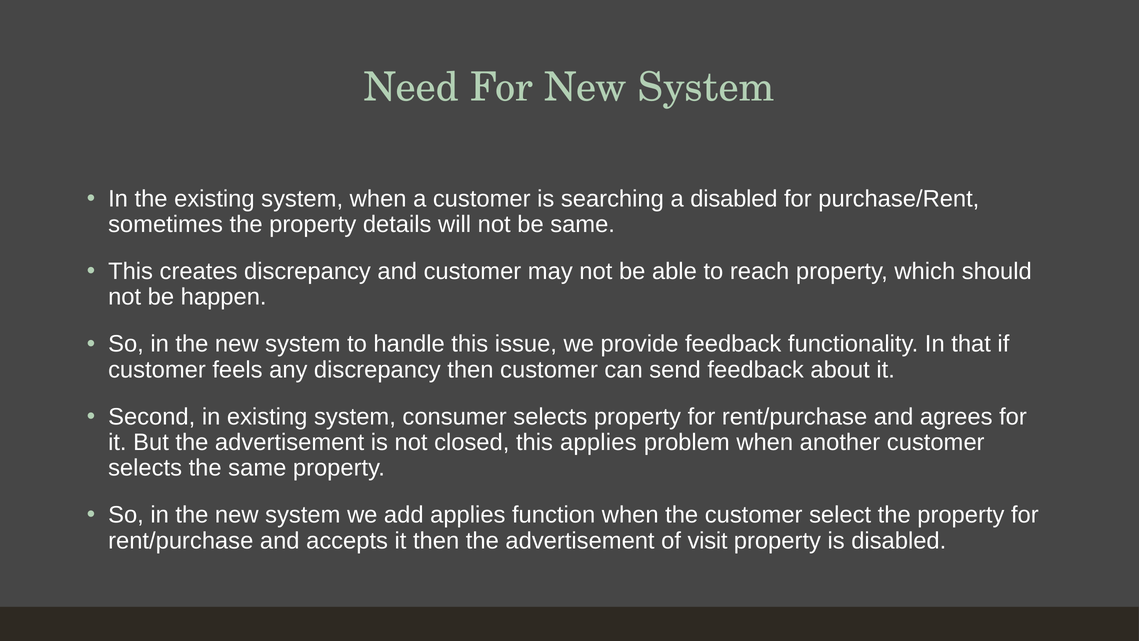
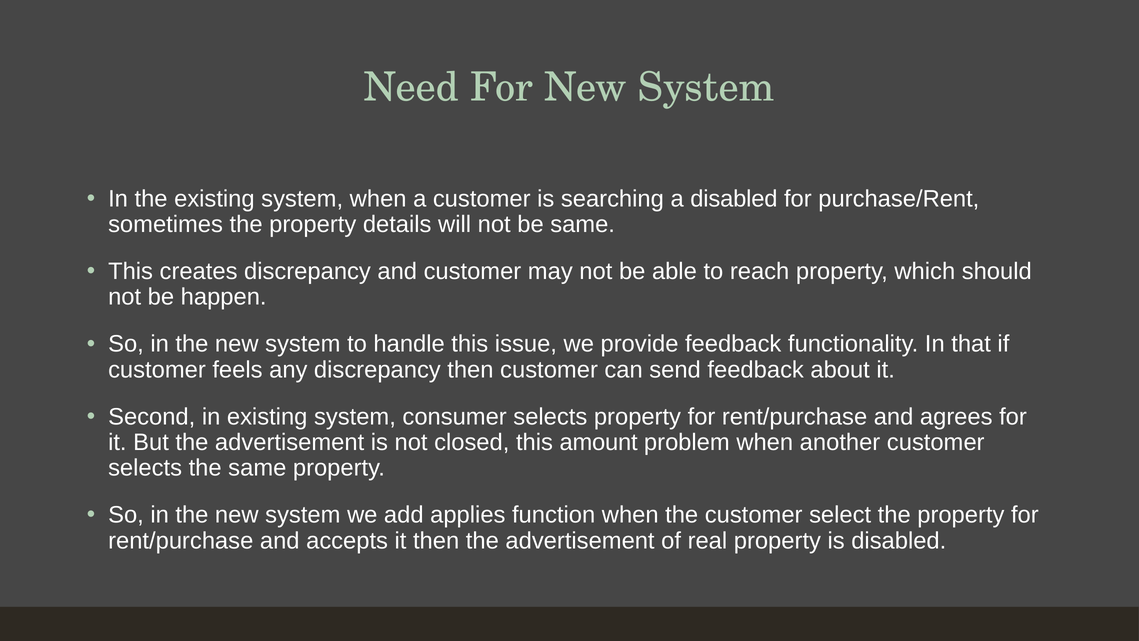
this applies: applies -> amount (599, 442)
visit: visit -> real (707, 540)
